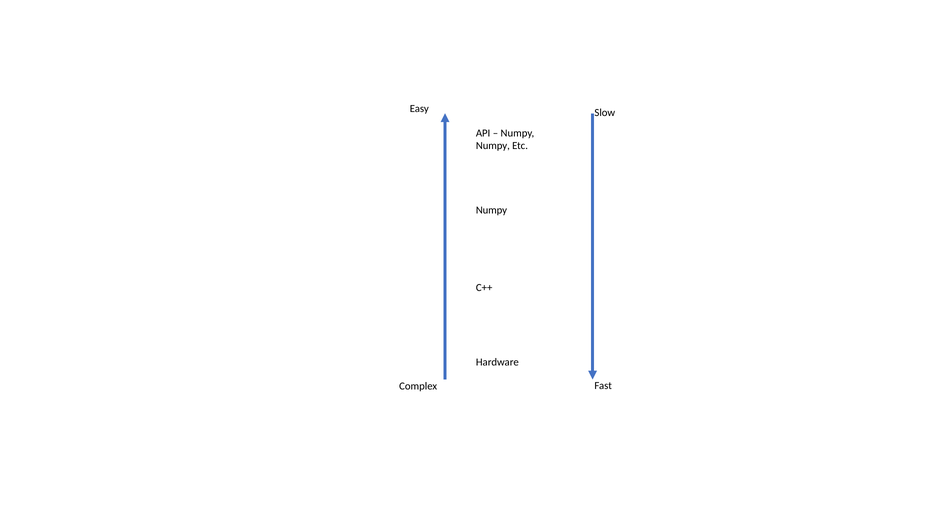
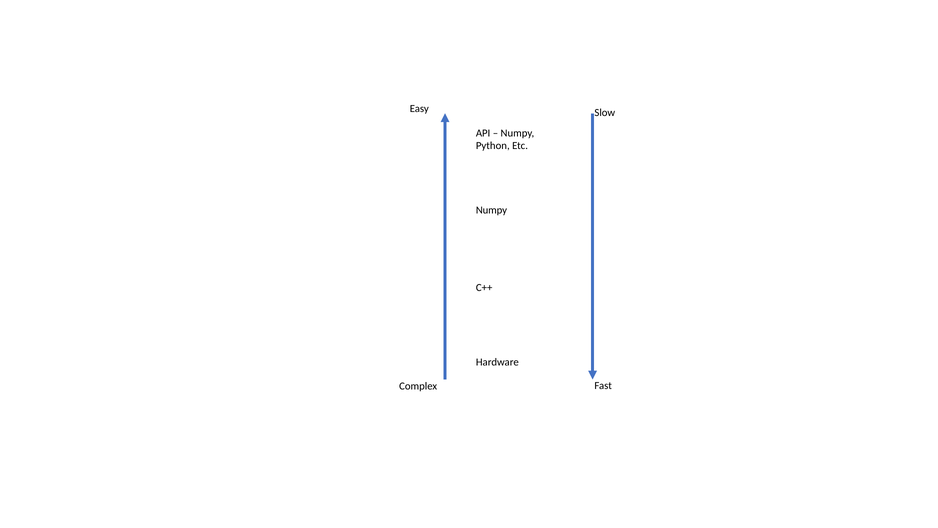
Numpy: Numpy -> Python (493, 146)
